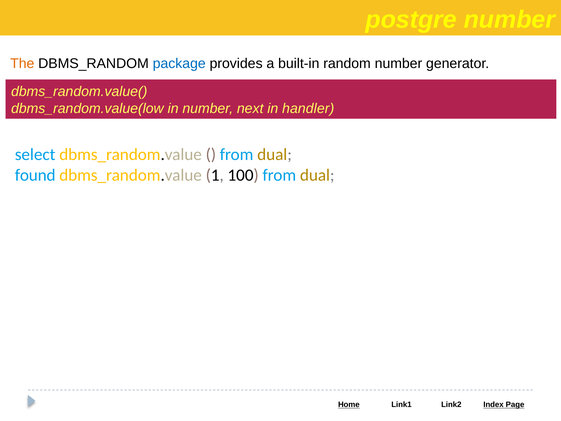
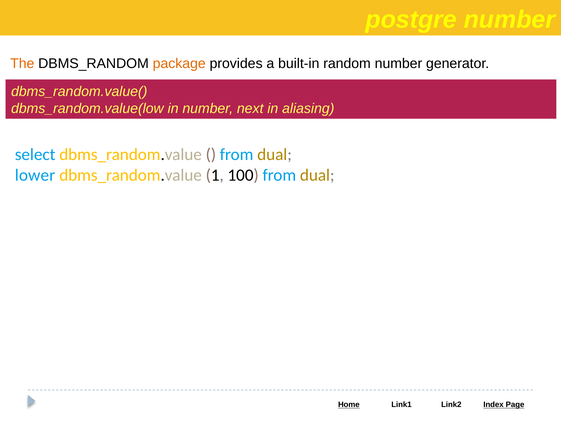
package colour: blue -> orange (179, 64)
handler: handler -> aliasing (308, 108)
found: found -> lower (35, 175)
